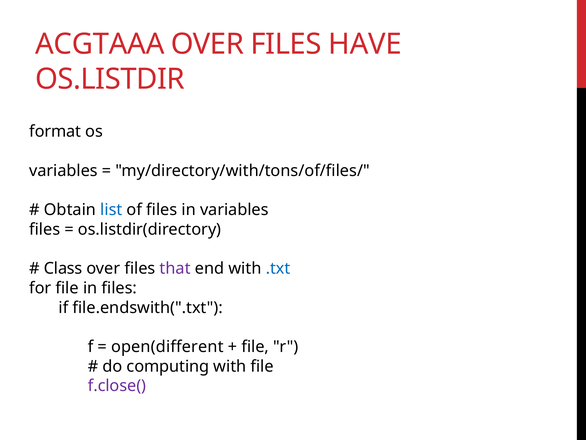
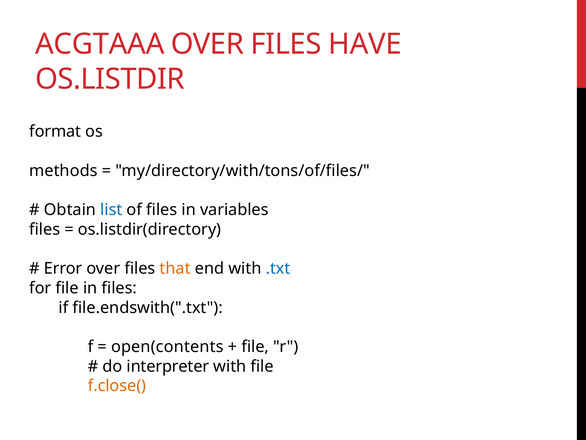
variables: variables -> methods (63, 170)
Class: Class -> Error (63, 268)
that colour: purple -> orange (175, 268)
open(different: open(different -> open(contents (167, 346)
computing: computing -> interpreter (168, 366)
f.close( colour: purple -> orange (117, 385)
